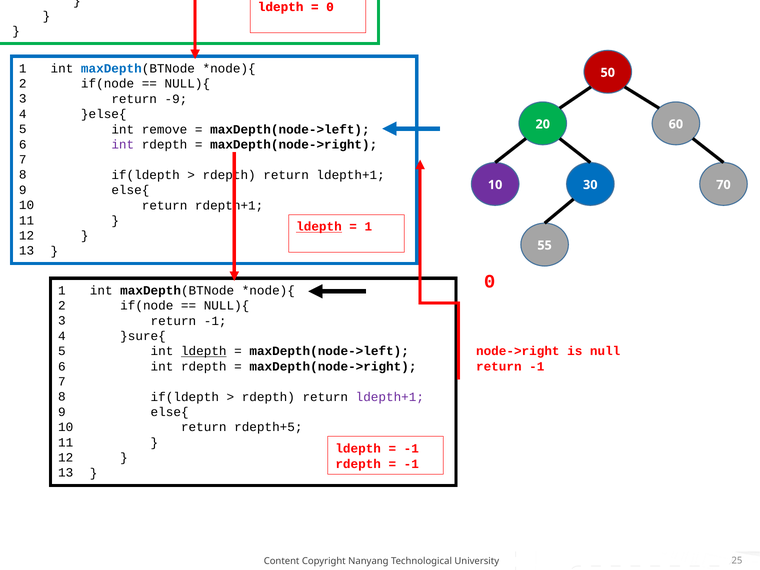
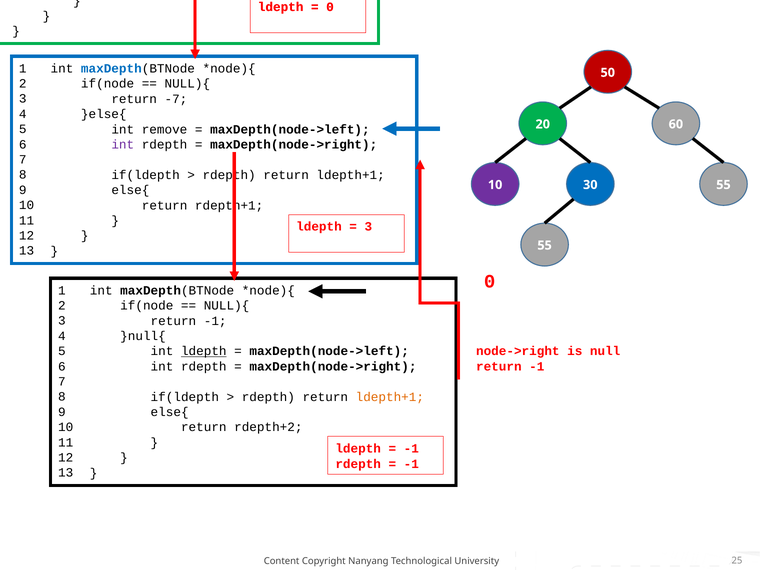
-9: -9 -> -7 (176, 99)
30 70: 70 -> 55 (723, 185)
ldepth underline: present -> none (319, 227)
1: 1 -> 3 (368, 227)
}sure{: }sure{ -> }null{ (143, 336)
ldepth+1 colour: purple -> orange (390, 397)
rdepth+5: rdepth+5 -> rdepth+2 (268, 427)
